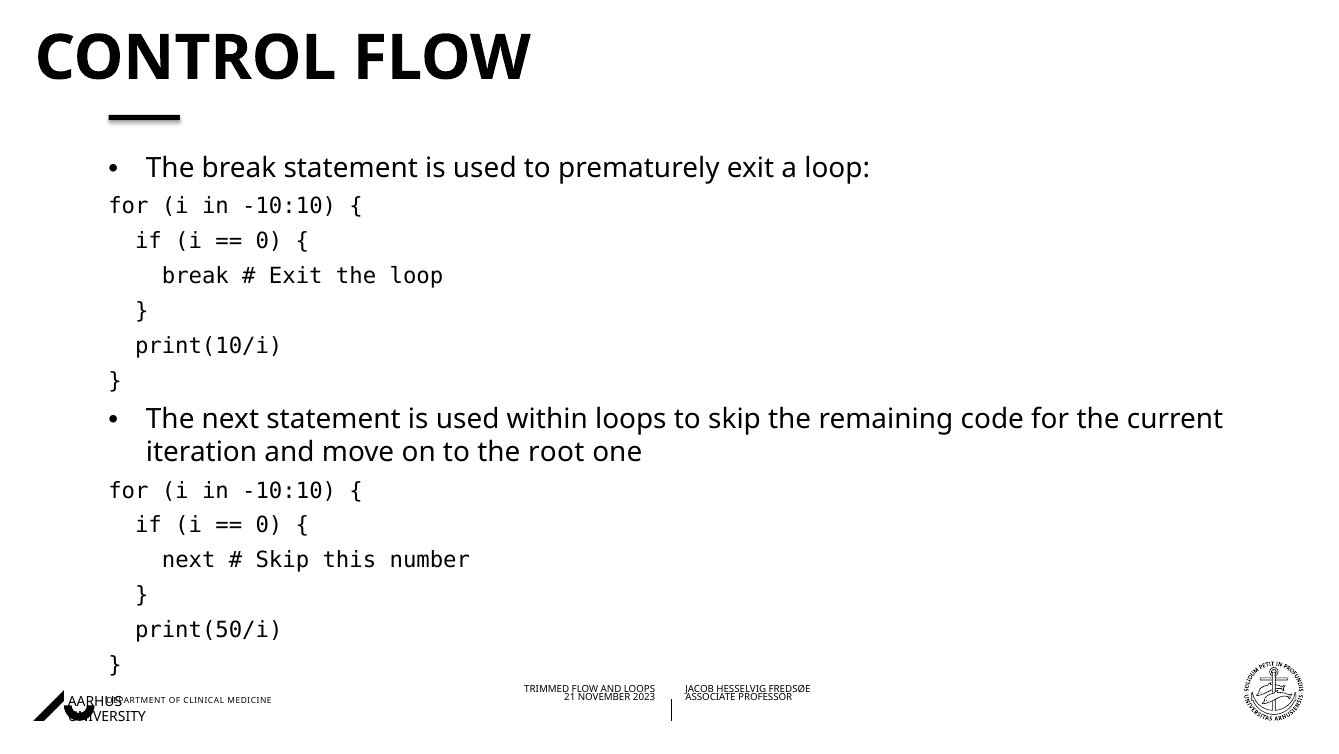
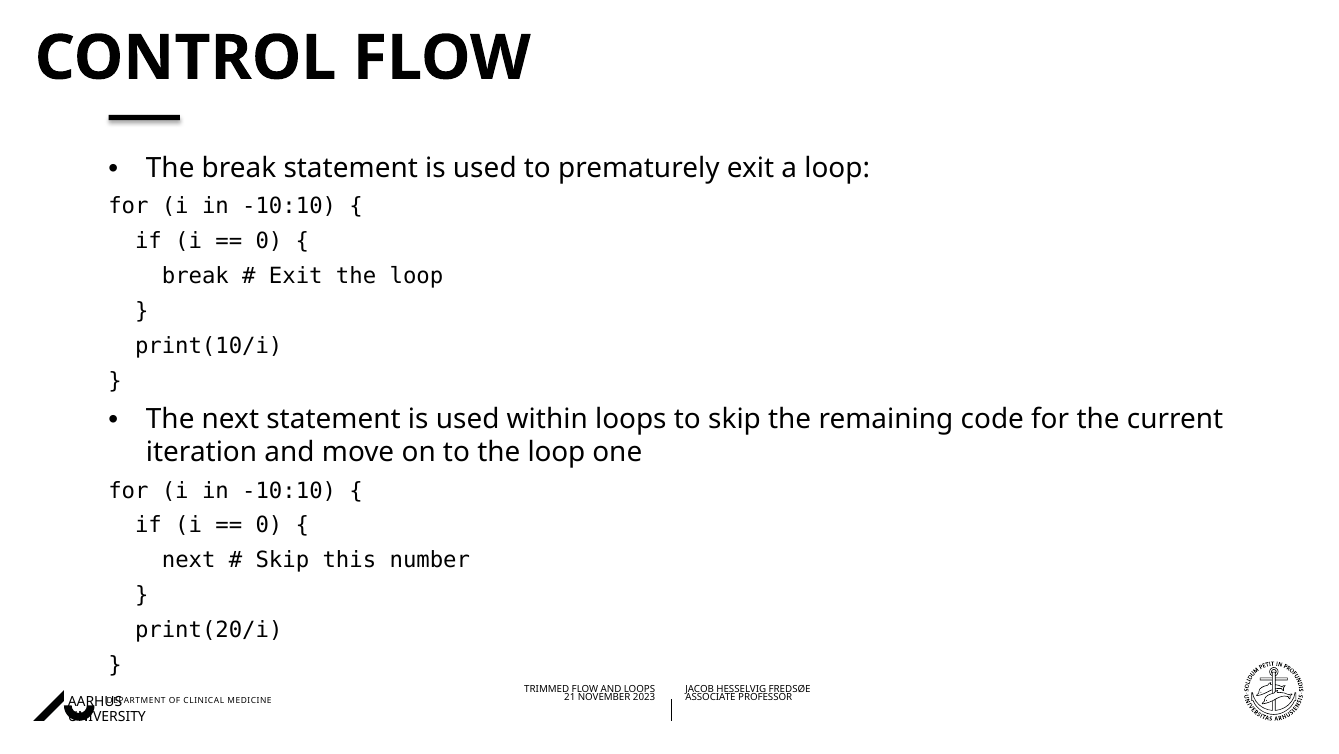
to the root: root -> loop (556, 452)
print(50/i: print(50/i -> print(20/i (209, 630)
